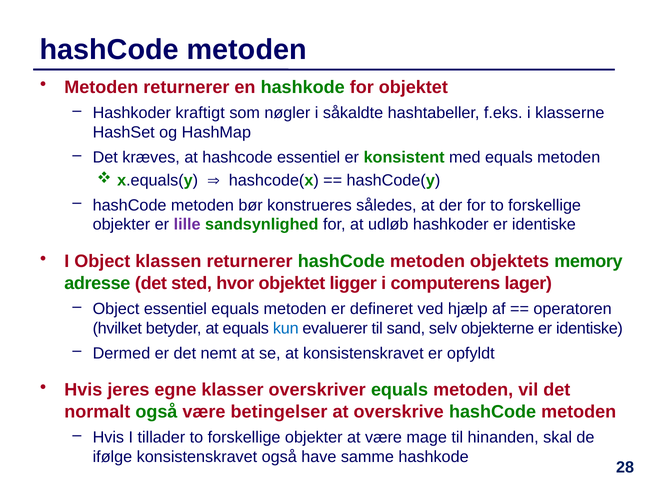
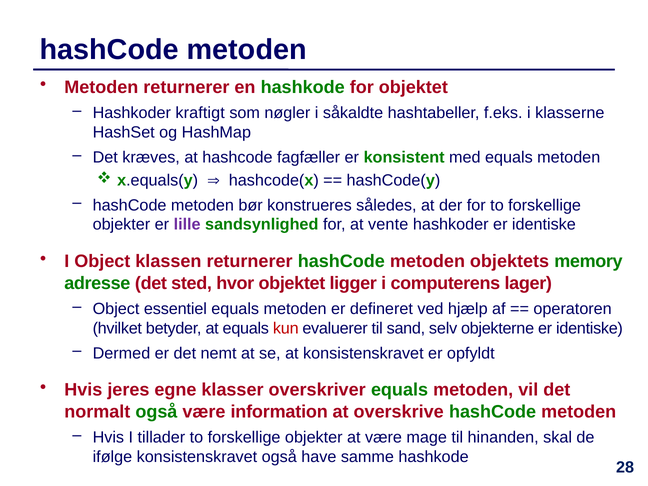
hashcode essentiel: essentiel -> fagfæller (309, 157)
udløb: udløb -> vente (388, 225)
kun colour: blue -> red (286, 328)
betingelser: betingelser -> information (279, 412)
